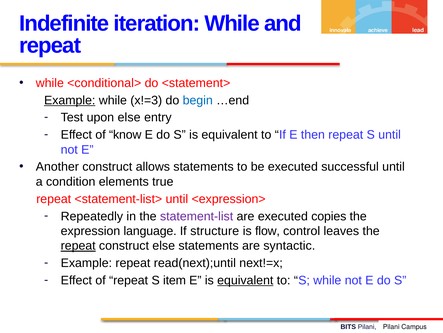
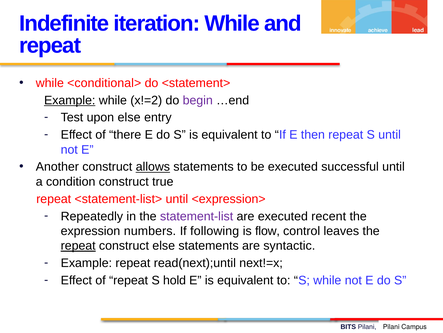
x!=3: x!=3 -> x!=2 (146, 100)
begin colour: blue -> purple (198, 100)
know: know -> there (125, 135)
allows underline: none -> present (153, 167)
condition elements: elements -> construct (124, 181)
copies: copies -> recent (329, 216)
language: language -> numbers (150, 231)
structure: structure -> following (215, 231)
item: item -> hold (175, 280)
equivalent underline: present -> none (245, 280)
